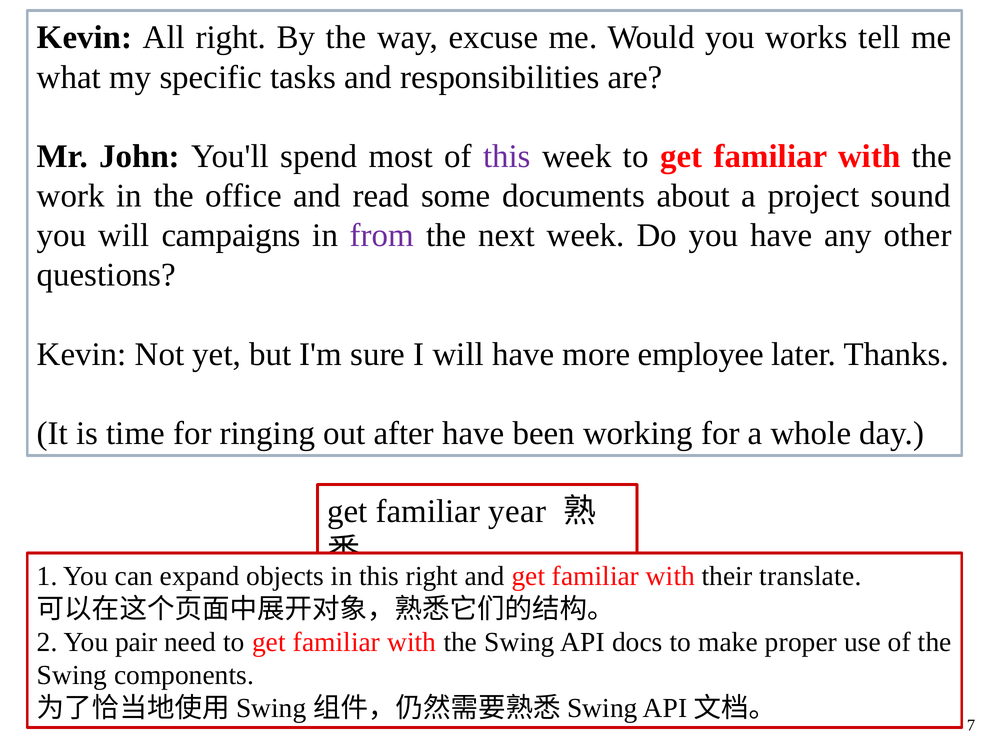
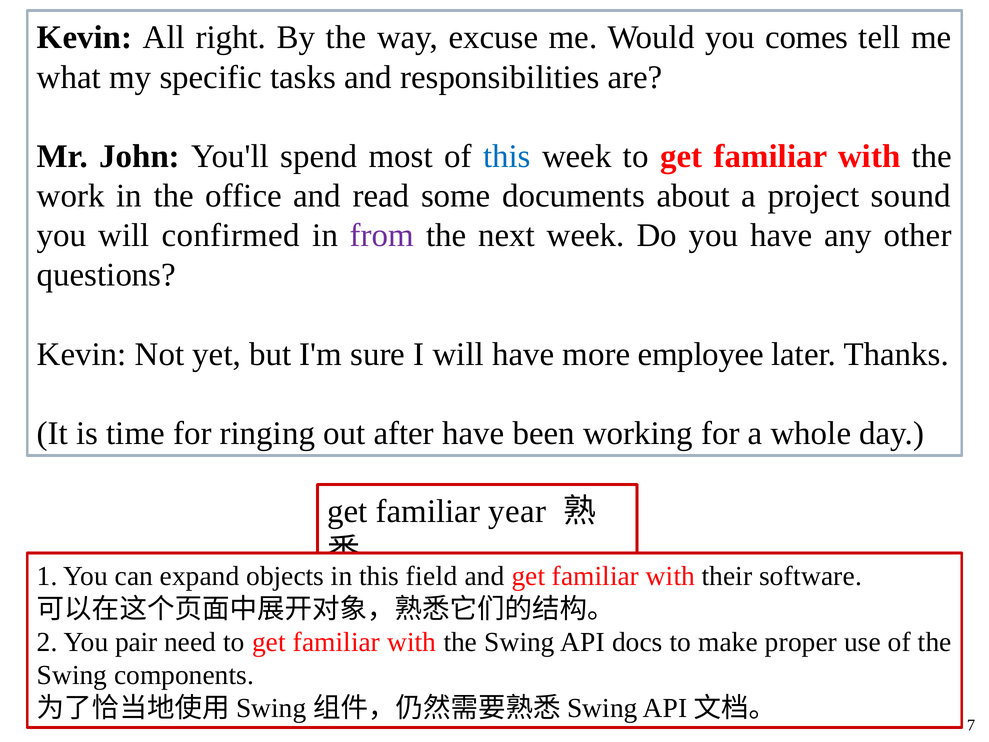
works: works -> comes (807, 38)
this colour: purple -> blue (507, 156)
campaigns: campaigns -> confirmed (231, 235)
this right: right -> field (432, 576)
translate: translate -> software (811, 576)
